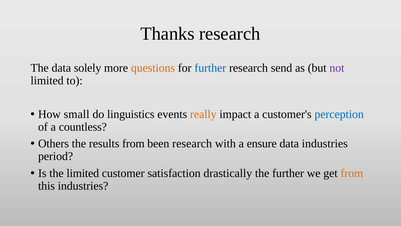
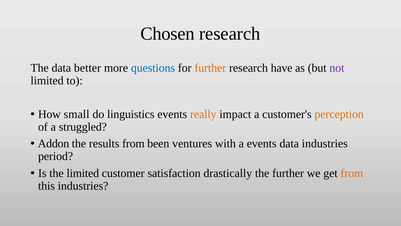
Thanks: Thanks -> Chosen (168, 34)
solely: solely -> better (87, 68)
questions colour: orange -> blue (153, 68)
further colour: blue -> orange (210, 68)
send: send -> have (282, 68)
perception colour: blue -> orange (339, 114)
countless: countless -> struggled (83, 127)
Others: Others -> Addon (54, 144)
been research: research -> ventures (192, 144)
a ensure: ensure -> events (262, 144)
